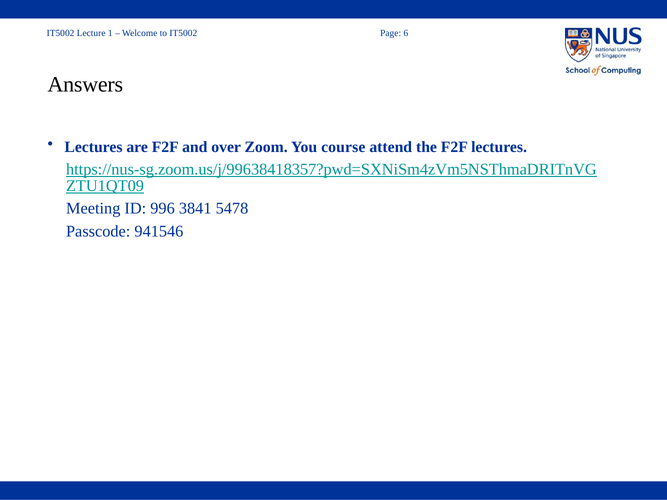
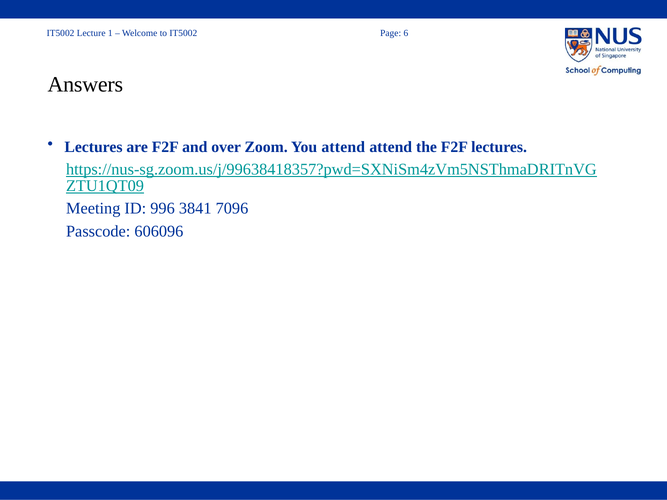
You course: course -> attend (343, 147)
5478: 5478 -> 7096 (232, 209)
941546: 941546 -> 606096 (159, 231)
